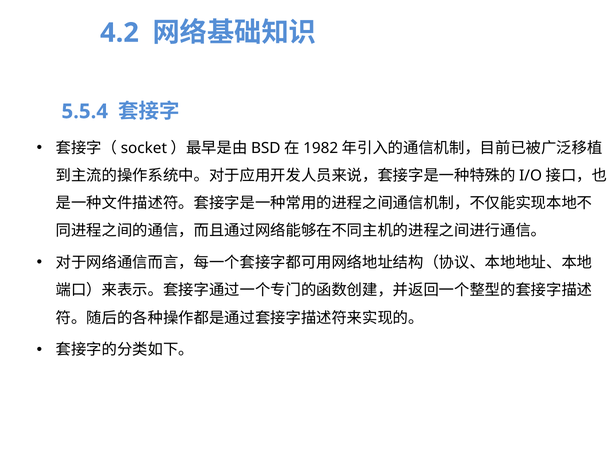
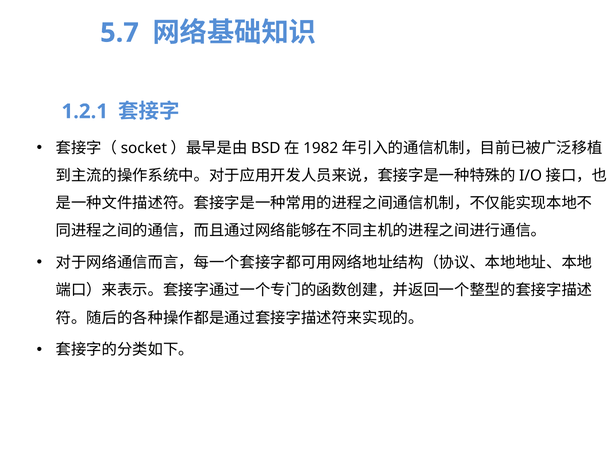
4.2: 4.2 -> 5.7 (120, 33)
5.5.4: 5.5.4 -> 1.2.1 (85, 111)
